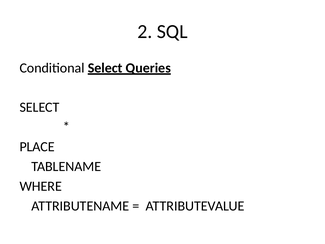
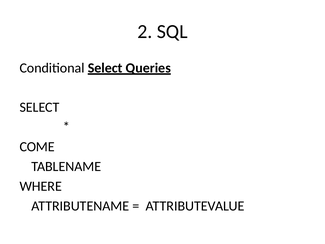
PLACE: PLACE -> COME (37, 147)
